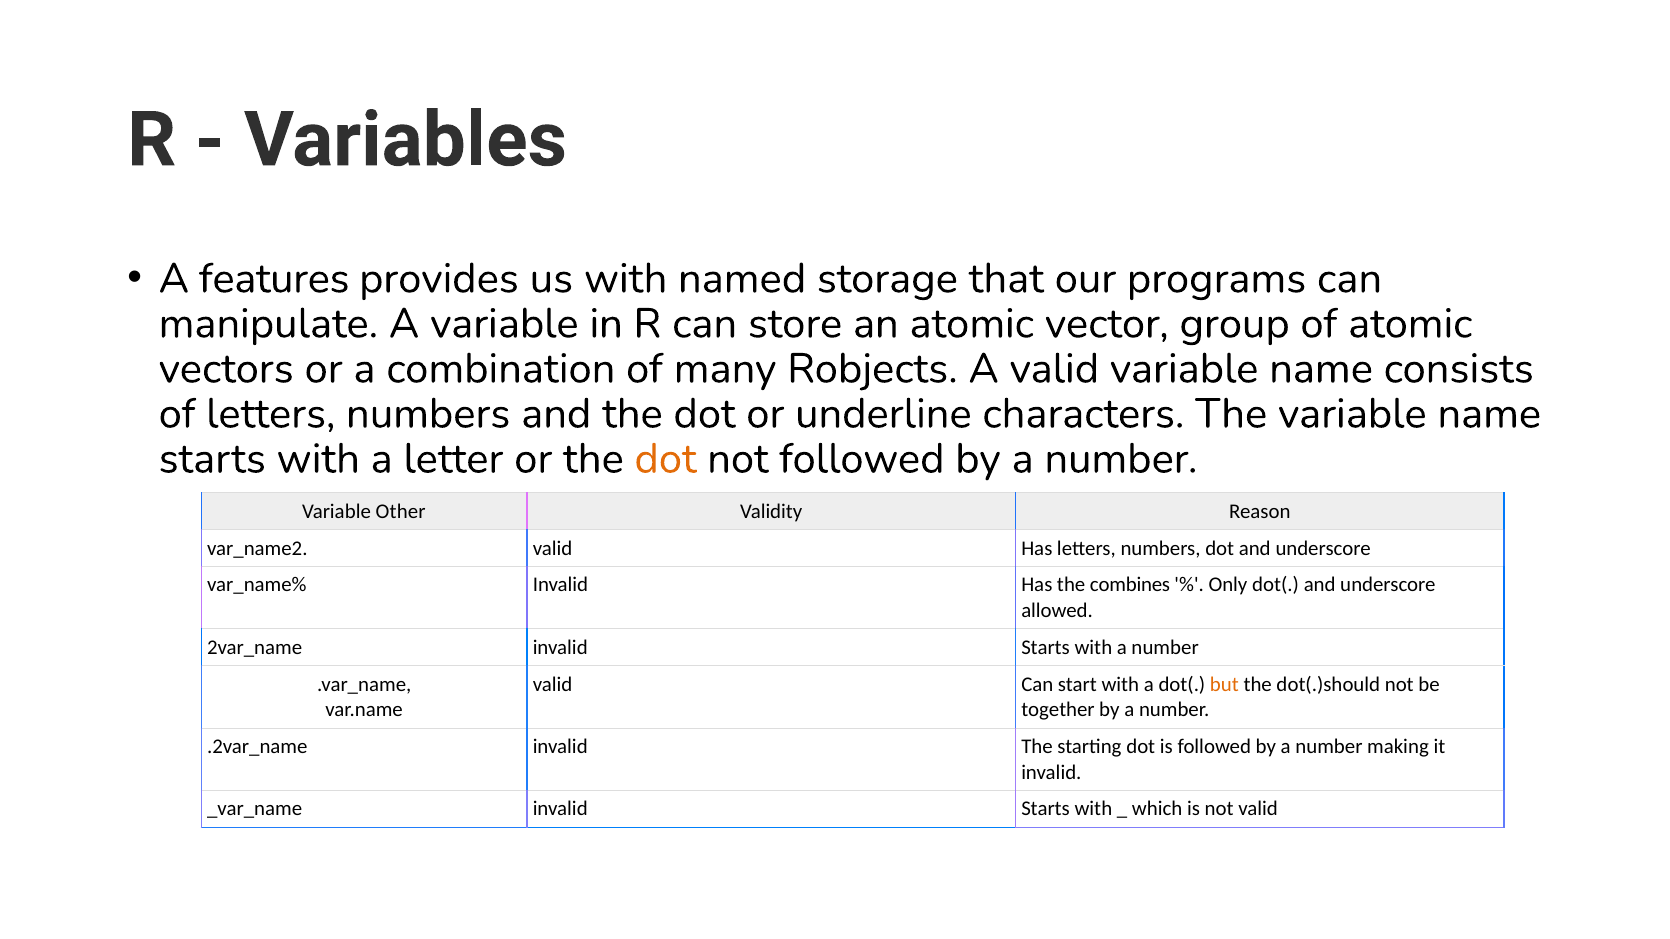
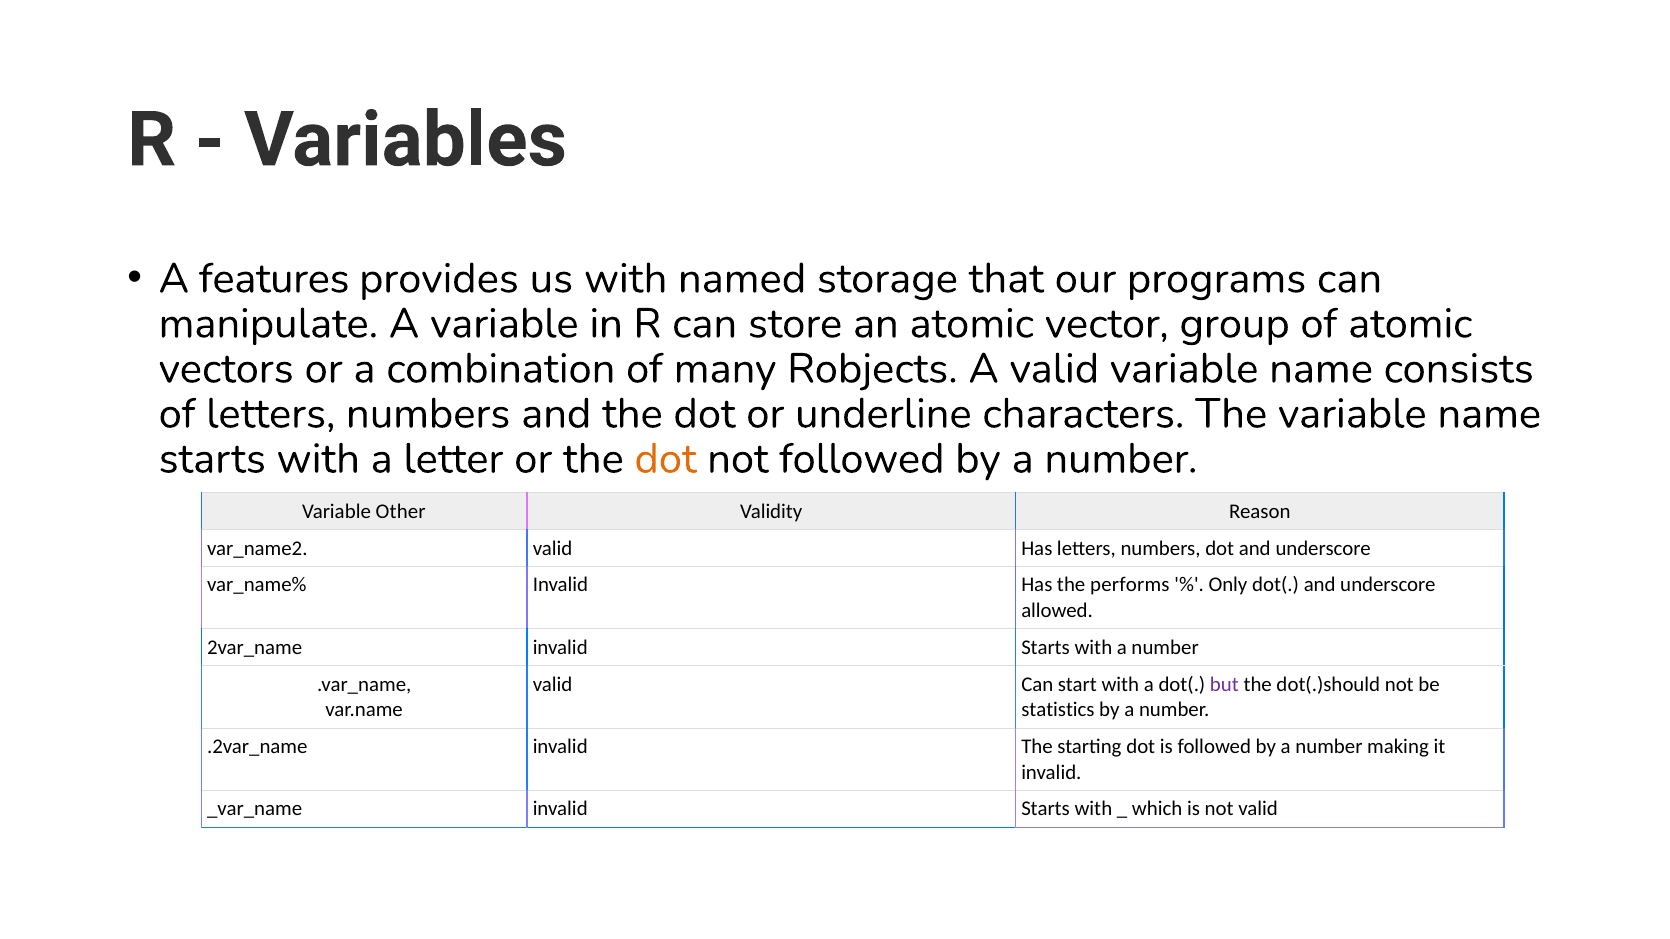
combines: combines -> performs (1130, 585)
but colour: orange -> purple (1224, 685)
together: together -> statistics (1058, 710)
